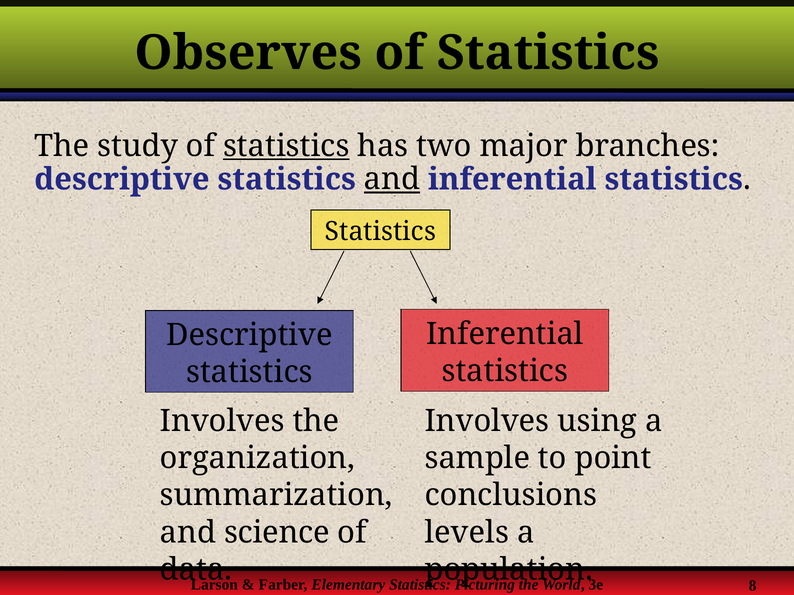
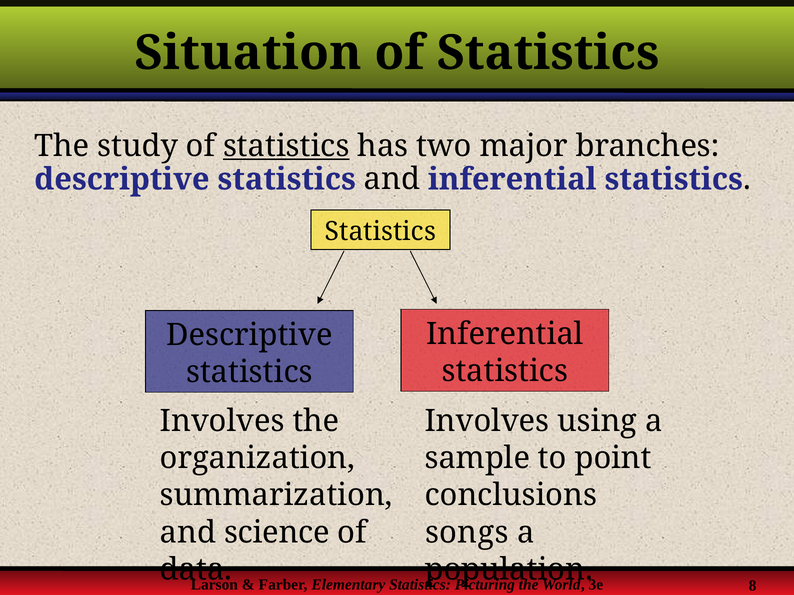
Observes: Observes -> Situation (248, 53)
and underline: present -> none (392, 179)
levels: levels -> songs (467, 533)
